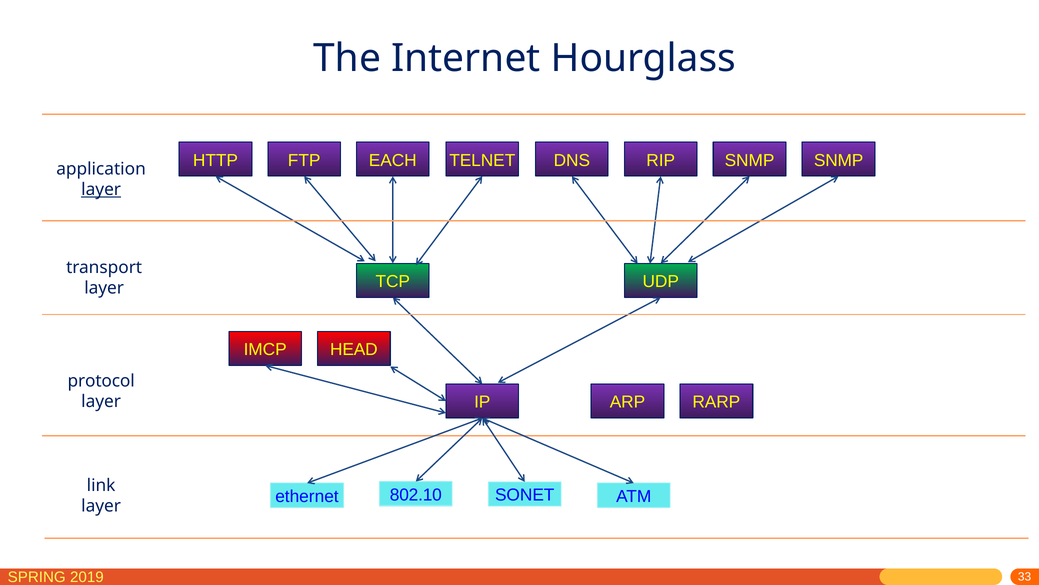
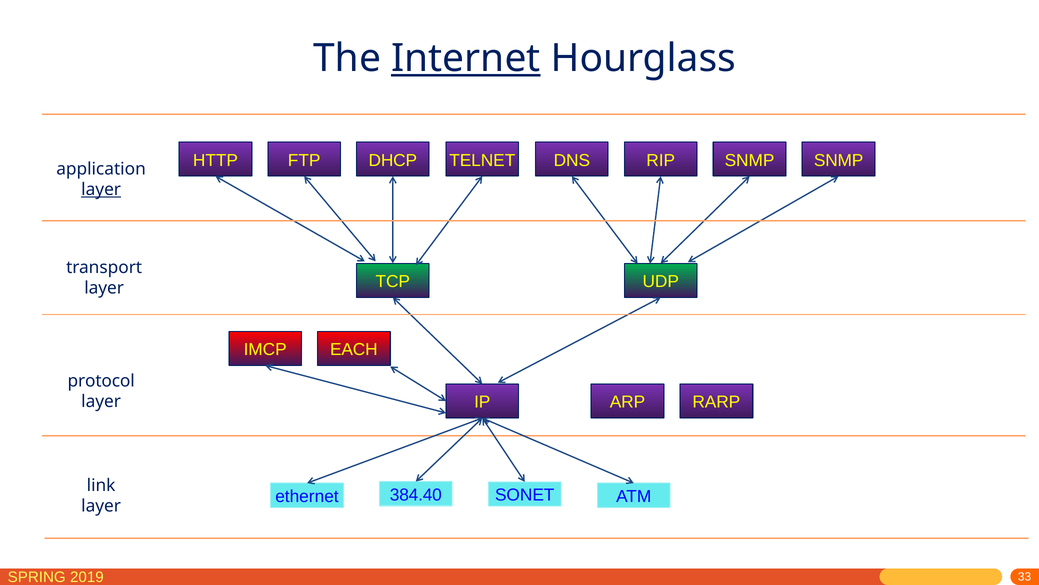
Internet underline: none -> present (466, 58)
EACH: EACH -> DHCP (393, 160)
HEAD: HEAD -> EACH (354, 349)
802.10: 802.10 -> 384.40 (416, 494)
